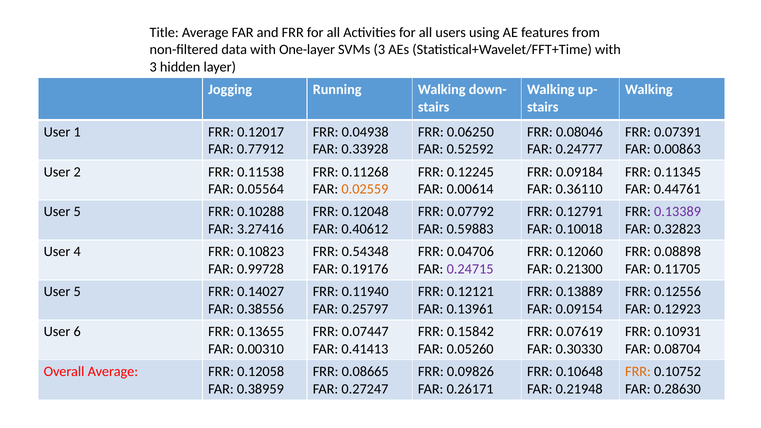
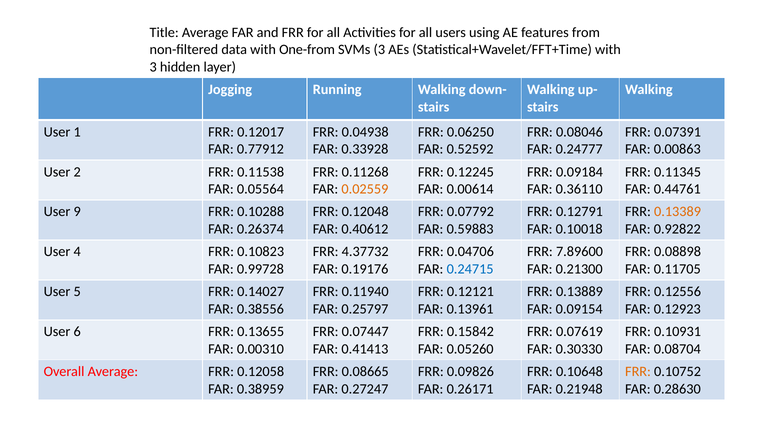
One-layer: One-layer -> One-from (307, 50)
5: 5 -> 9 (77, 212)
0.13389 colour: purple -> orange (678, 212)
3.27416: 3.27416 -> 0.26374 (260, 229)
0.32823: 0.32823 -> 0.92822 (677, 229)
0.54348: 0.54348 -> 4.37732 (365, 252)
0.12060: 0.12060 -> 7.89600 (579, 252)
0.24715 colour: purple -> blue (470, 269)
